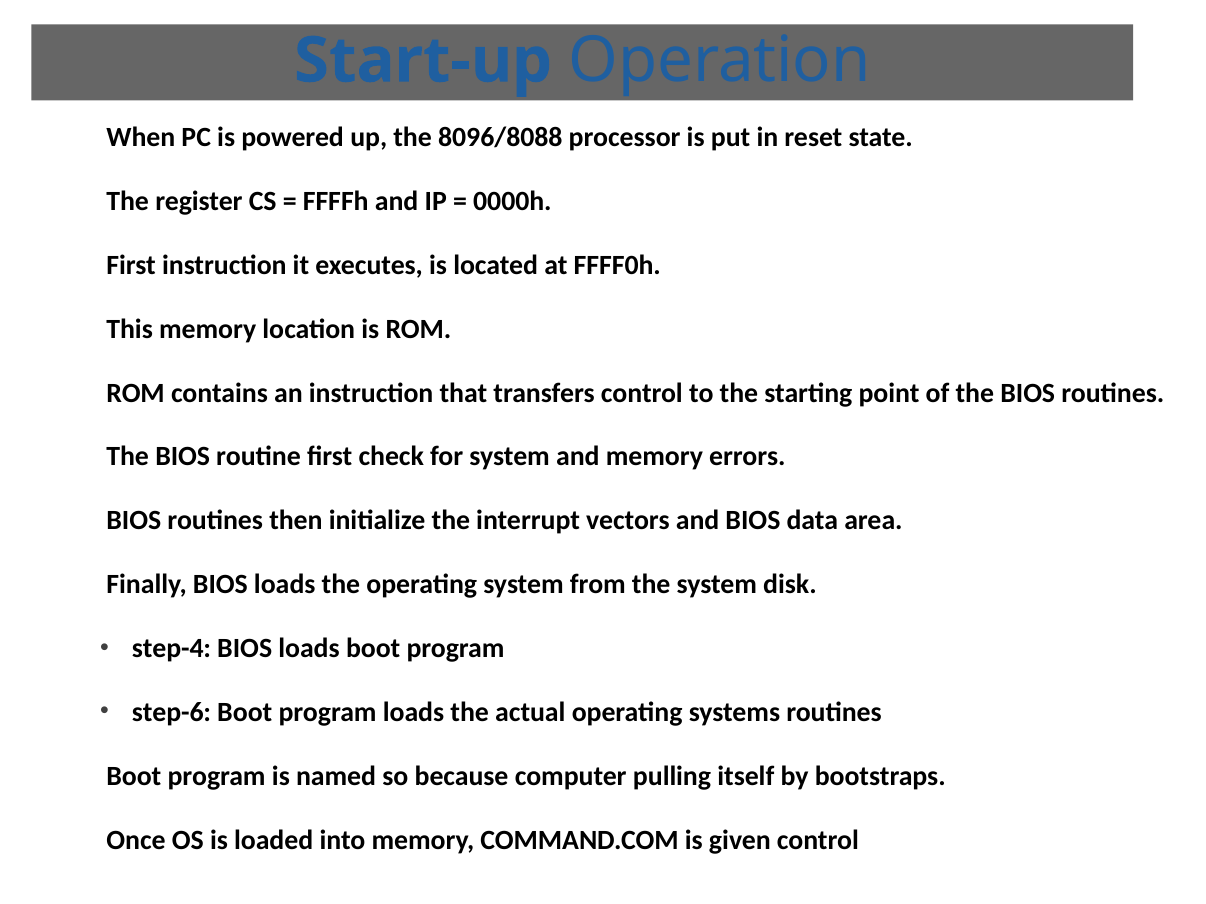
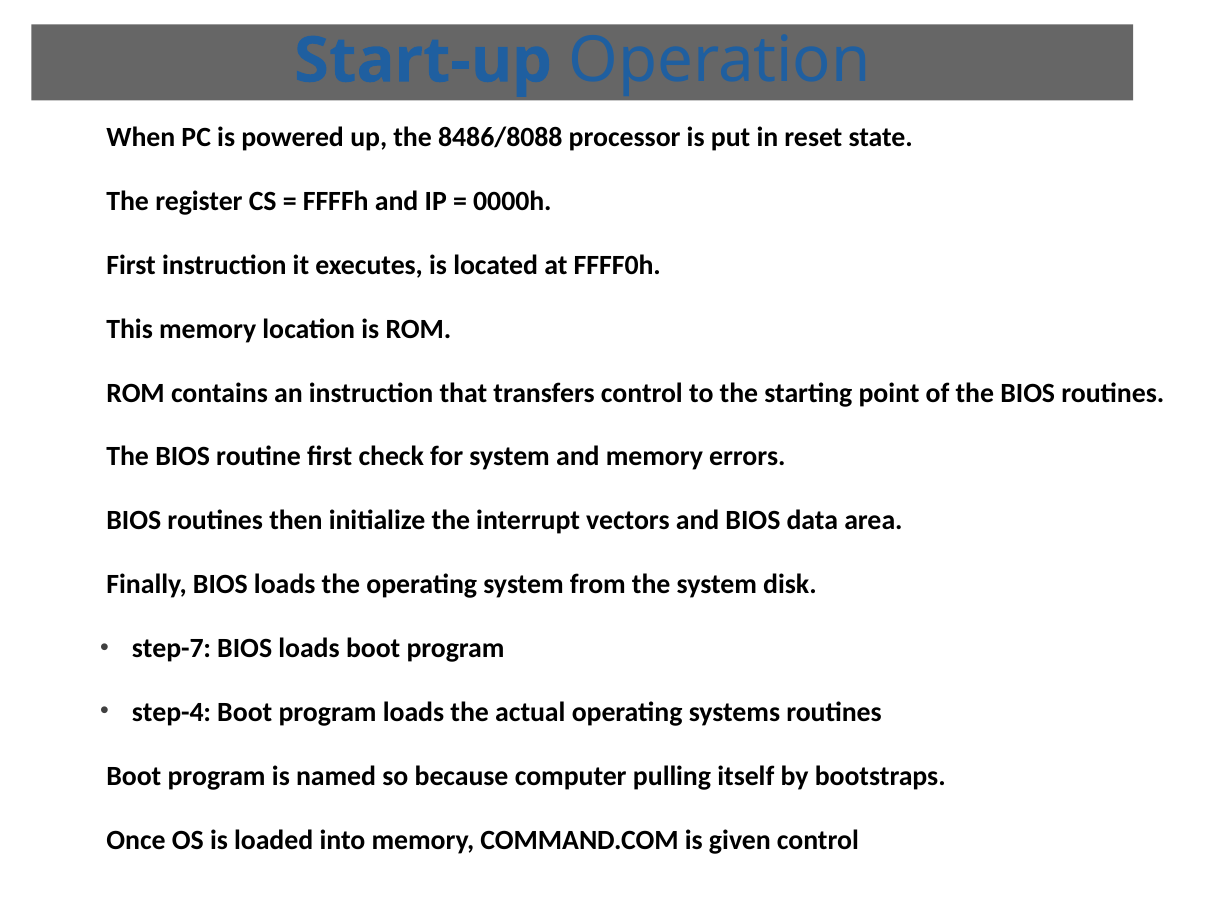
8096/8088: 8096/8088 -> 8486/8088 (500, 137)
step-4: step-4 -> step-7 (172, 649)
step-6: step-6 -> step-4 (172, 713)
